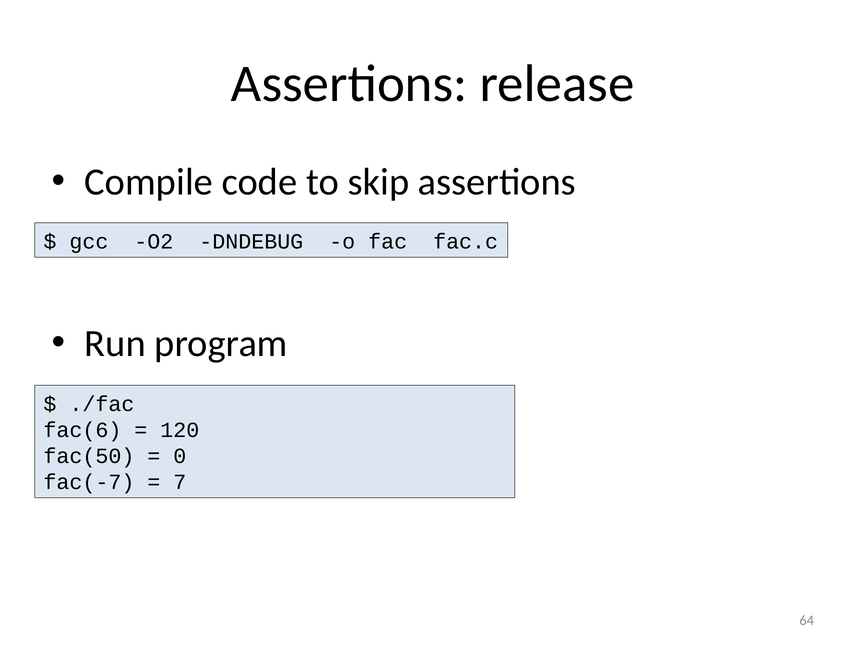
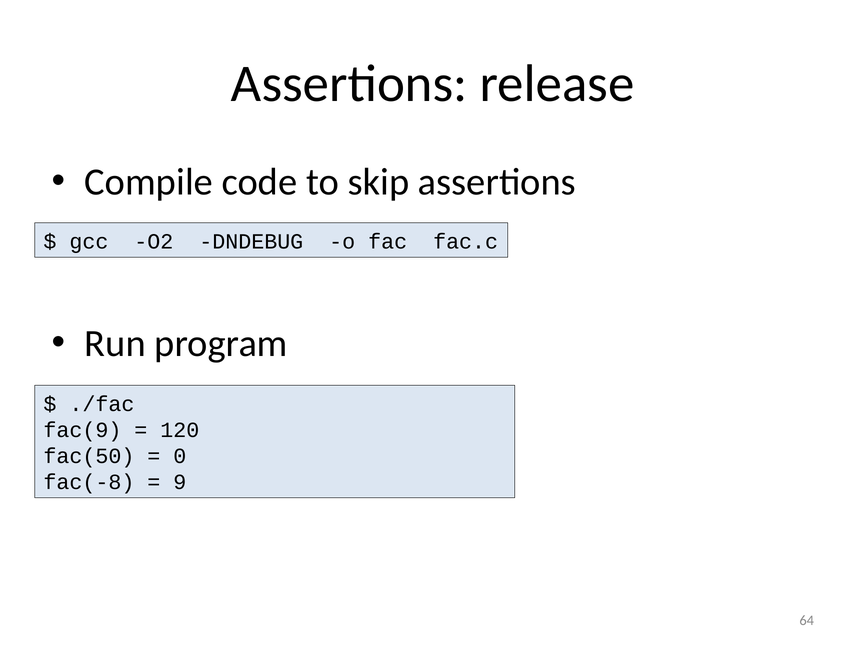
fac(6: fac(6 -> fac(9 (82, 430)
fac(-7: fac(-7 -> fac(-8 (89, 482)
7: 7 -> 9 (180, 482)
